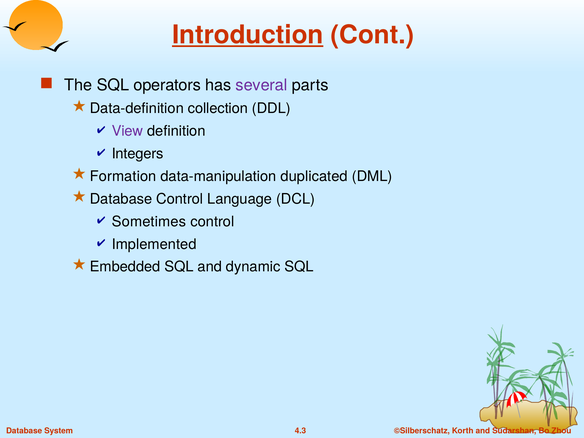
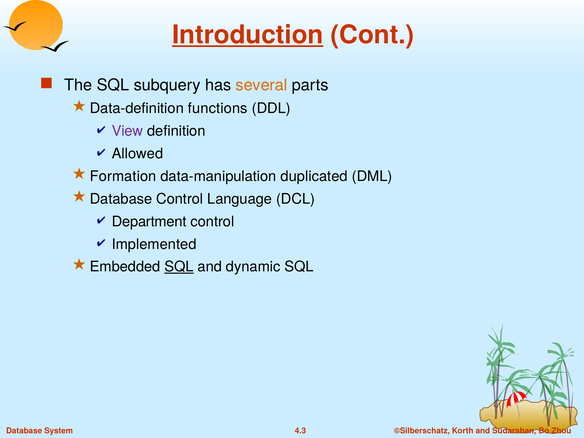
operators: operators -> subquery (167, 85)
several colour: purple -> orange (262, 85)
collection: collection -> functions (218, 108)
Integers: Integers -> Allowed (137, 154)
Sometimes: Sometimes -> Department (149, 222)
SQL underline: none -> present (179, 267)
